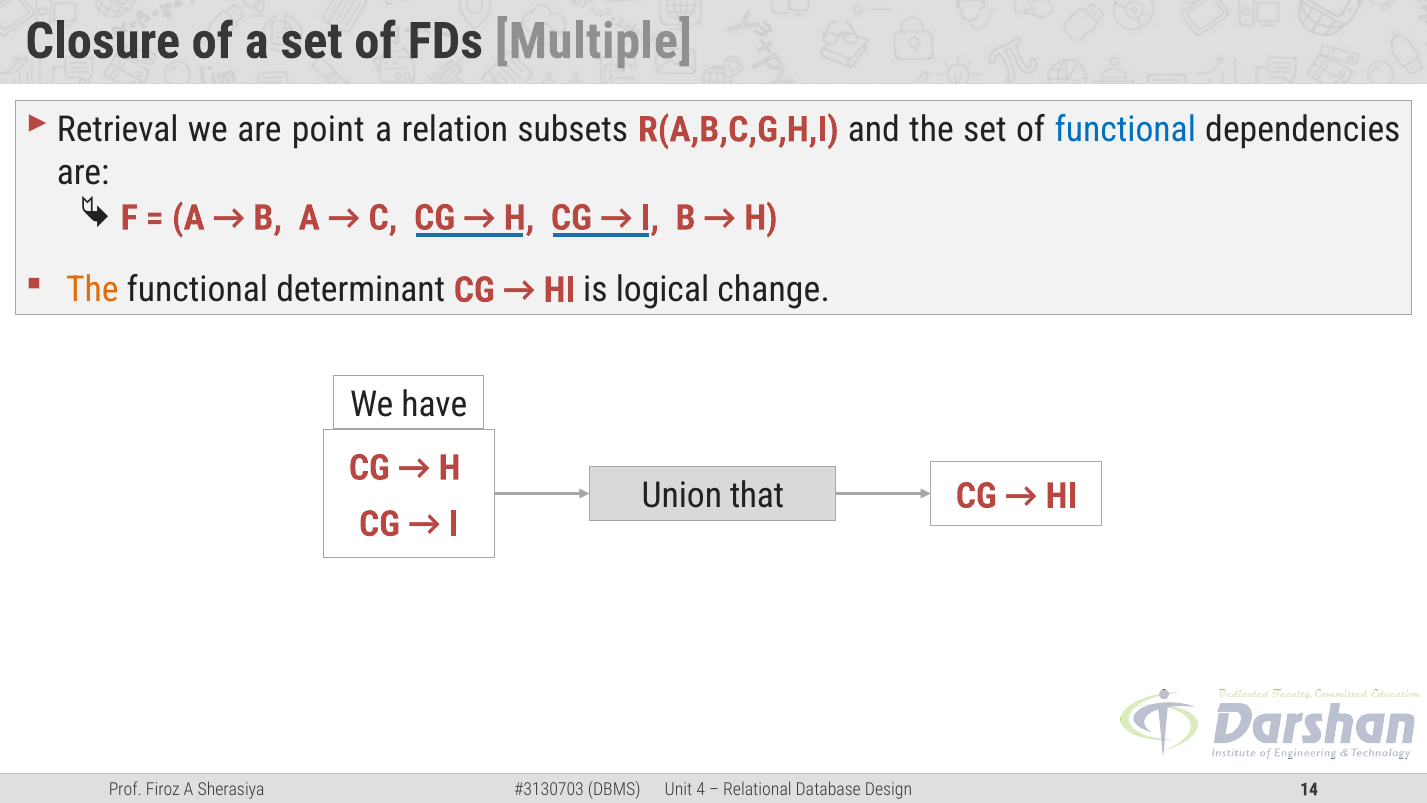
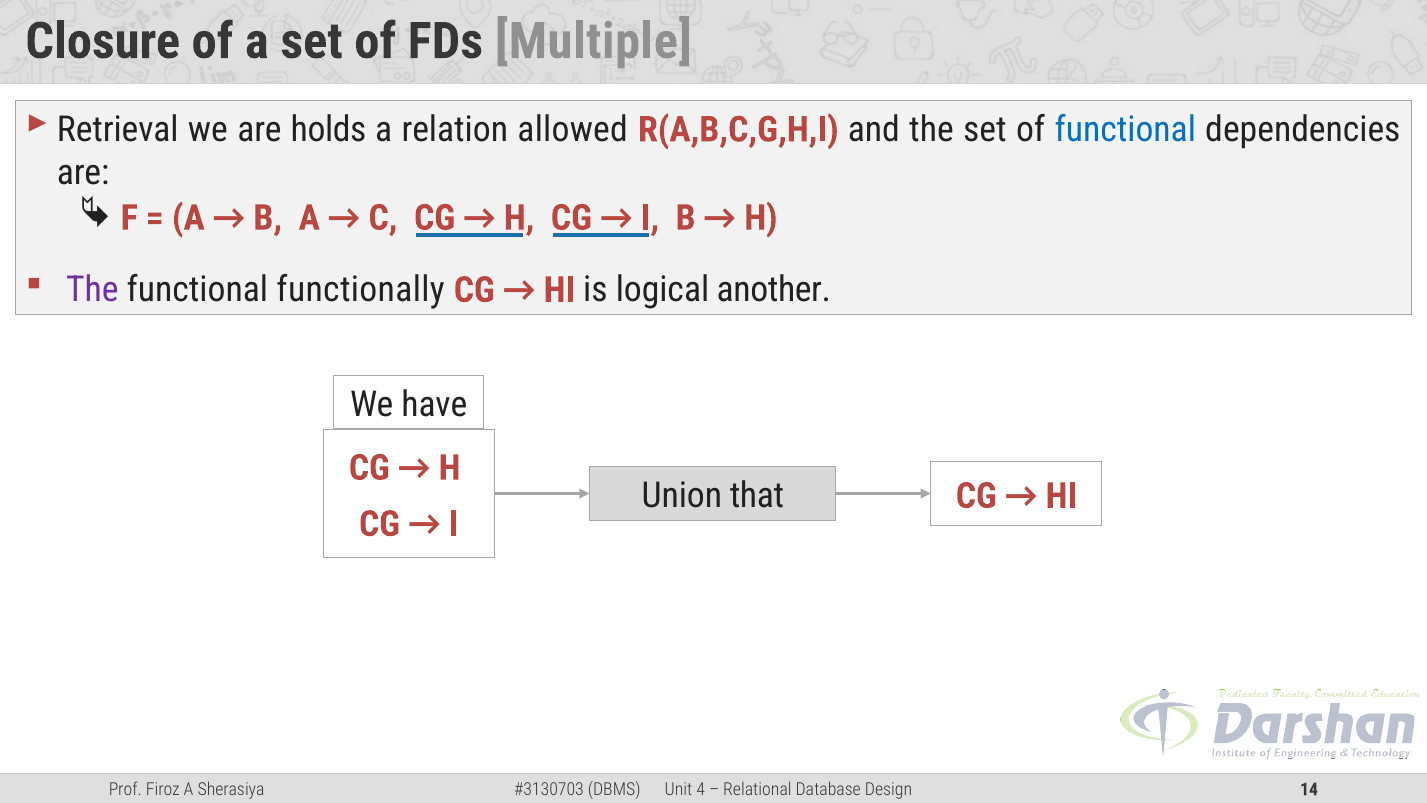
point: point -> holds (329, 130)
subsets: subsets -> allowed (573, 130)
The colour: orange -> purple (92, 290)
determinant: determinant -> functionally (361, 290)
change: change -> another (774, 290)
